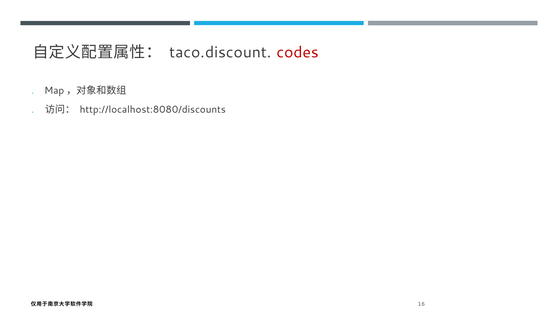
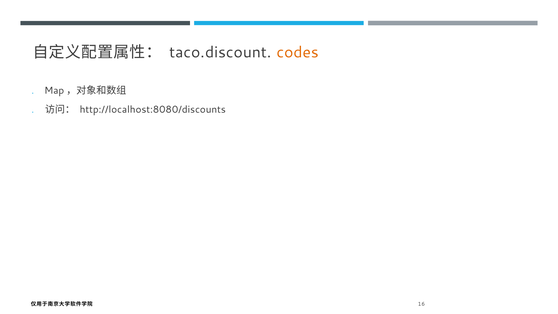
codes colour: red -> orange (298, 52)
